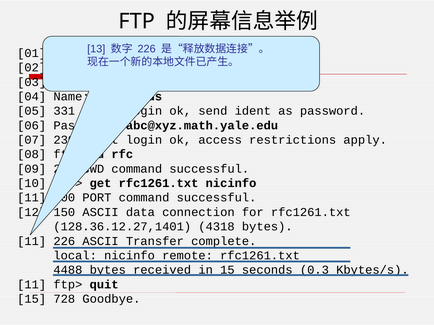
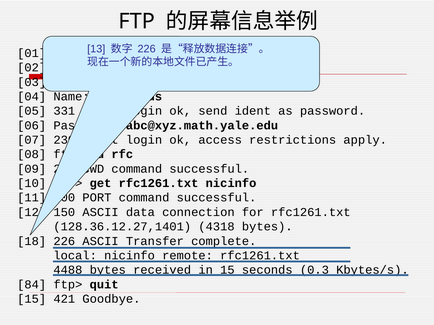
11: 11 -> 18 (32, 241)
11: 11 -> 84 (32, 285)
728: 728 -> 421 (64, 299)
